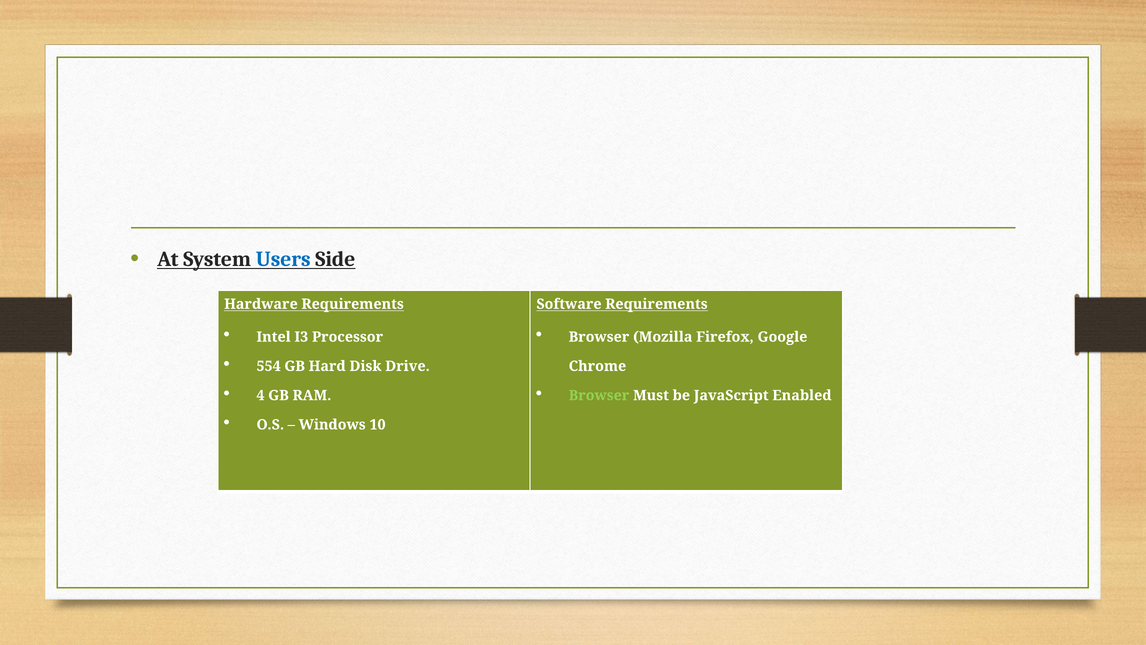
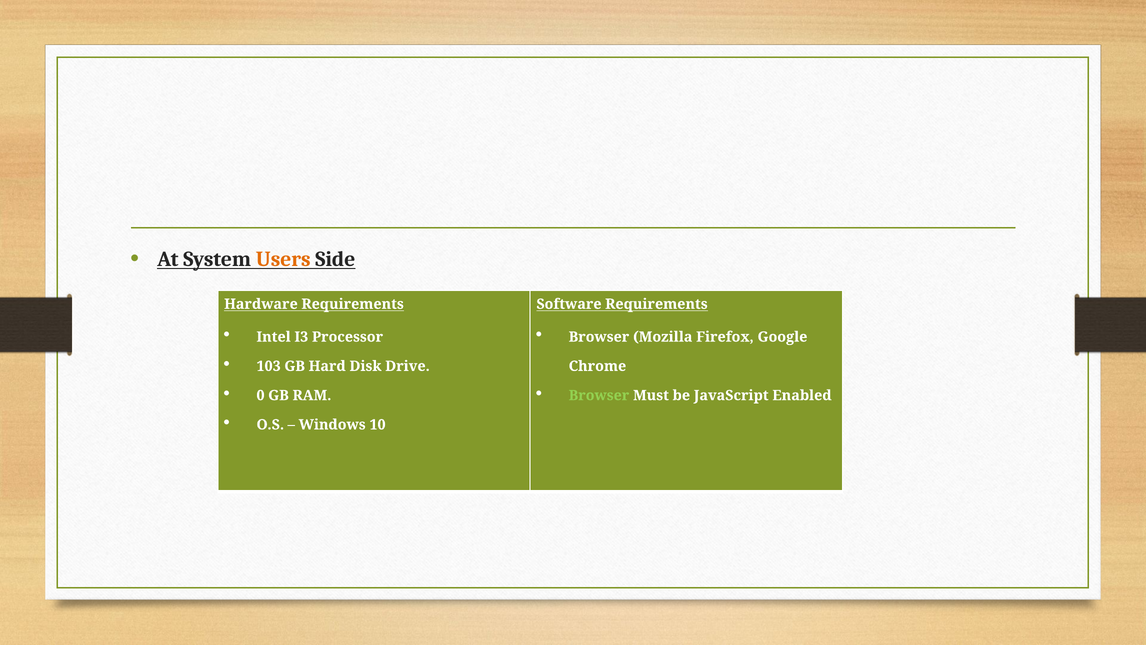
Users colour: blue -> orange (283, 259)
554: 554 -> 103 (269, 366)
4: 4 -> 0 (261, 395)
